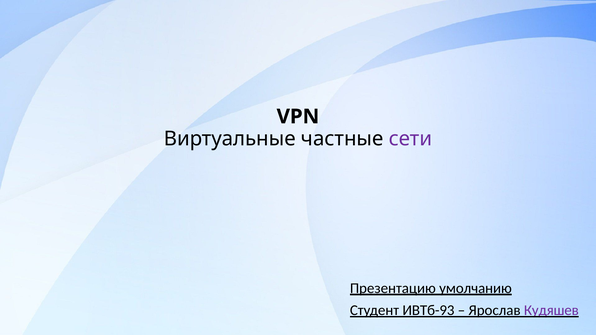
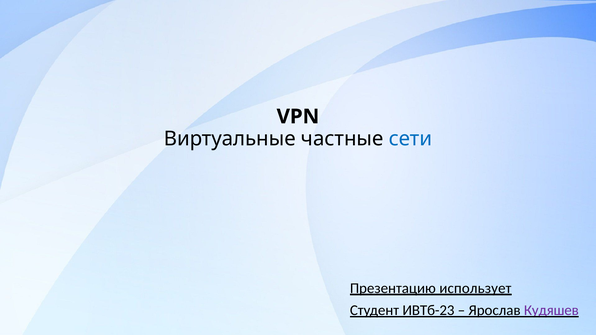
сети colour: purple -> blue (410, 139)
умолчанию: умолчанию -> использует (475, 288)
ИВТб-93: ИВТб-93 -> ИВТб-23 (428, 311)
